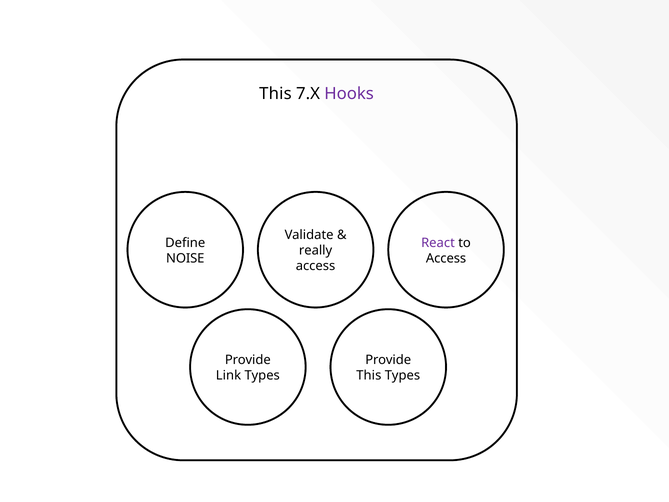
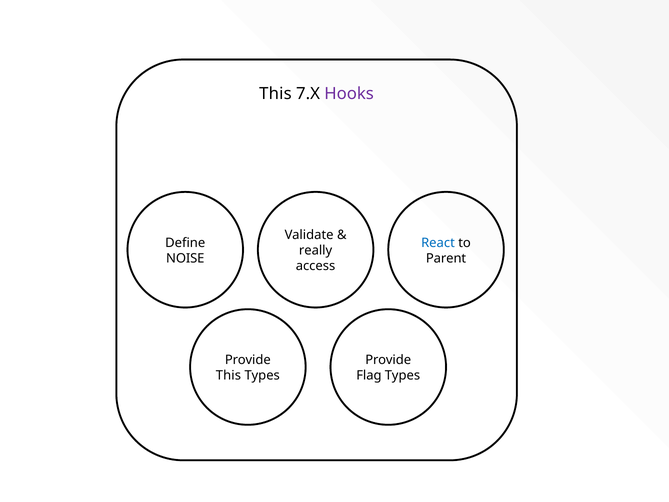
React colour: purple -> blue (438, 243)
Access: Access -> Parent (446, 258)
Link: Link -> This (228, 376)
This: This -> Flag (369, 376)
